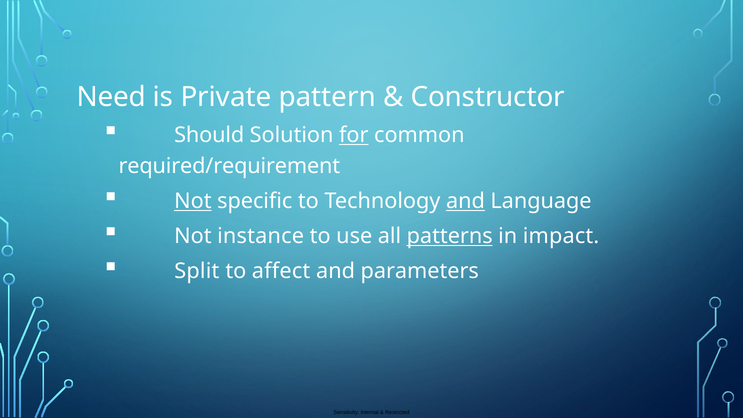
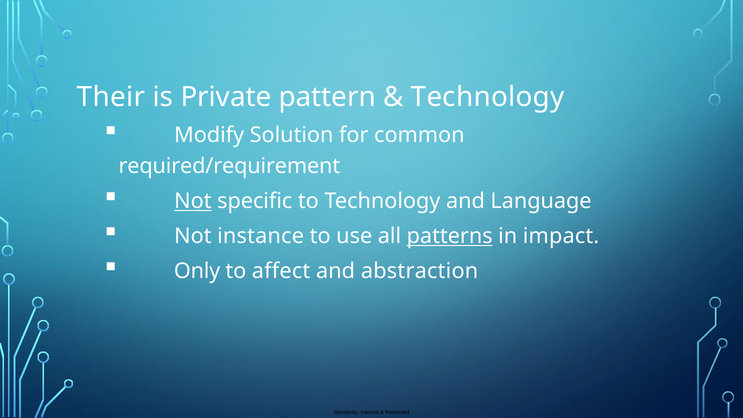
Need: Need -> Their (111, 97)
Constructor: Constructor -> Technology (488, 97)
Should: Should -> Modify (209, 135)
for underline: present -> none (354, 135)
and underline: present -> none (465, 201)
Split: Split -> Only (197, 271)
parameters: parameters -> abstraction (420, 271)
